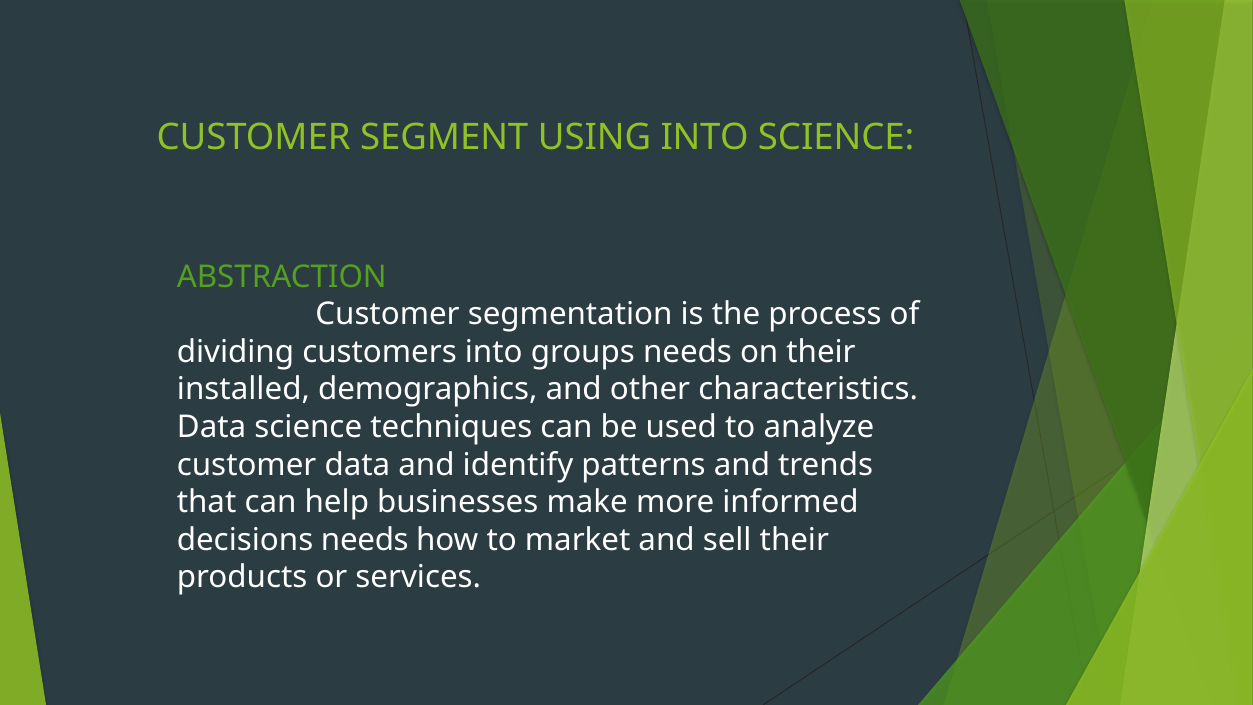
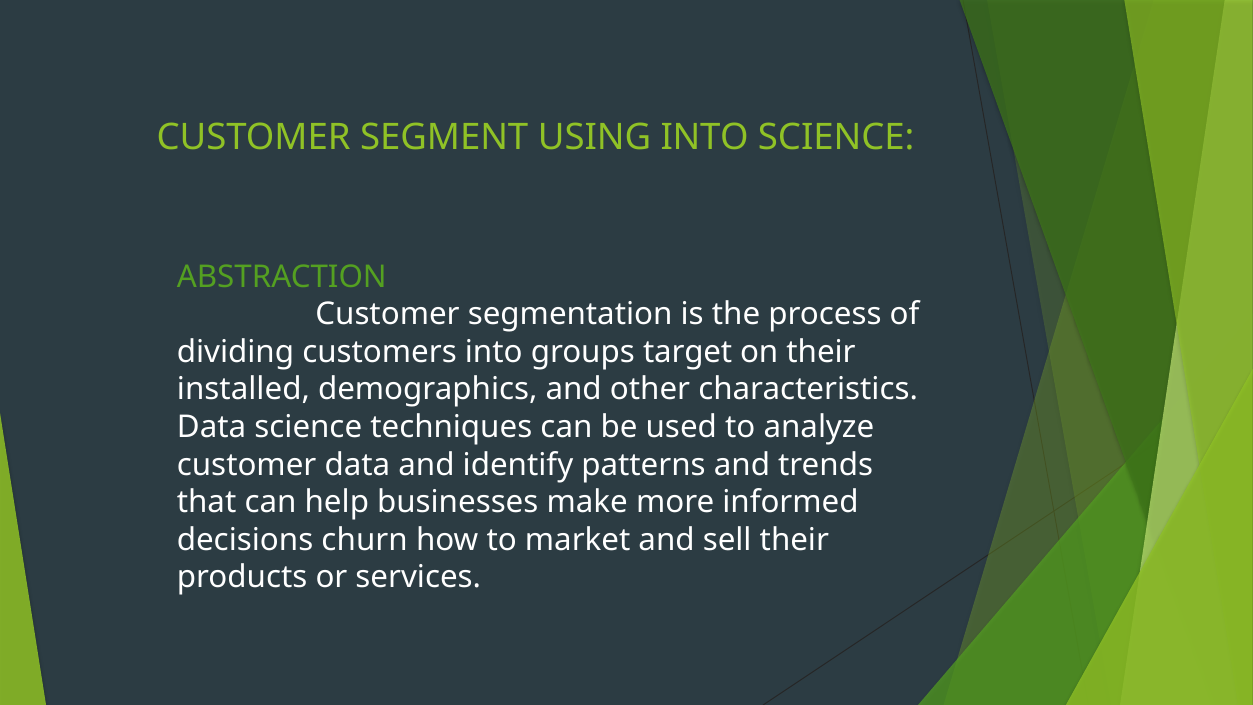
groups needs: needs -> target (688, 352)
decisions needs: needs -> churn (365, 540)
